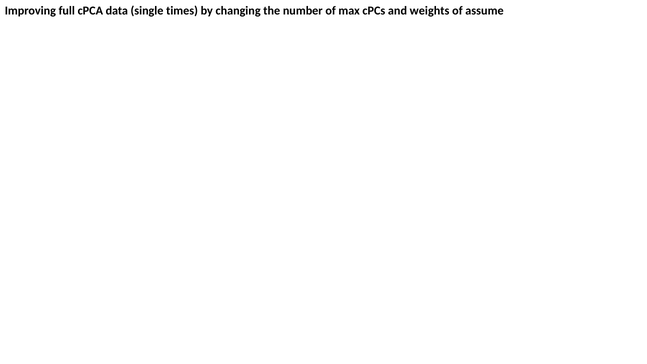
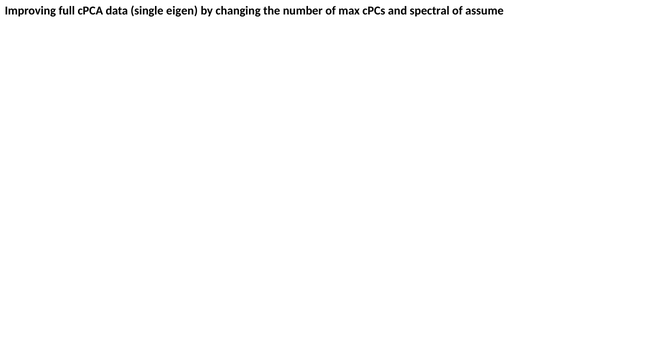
times: times -> eigen (182, 10)
weights: weights -> spectral (430, 10)
